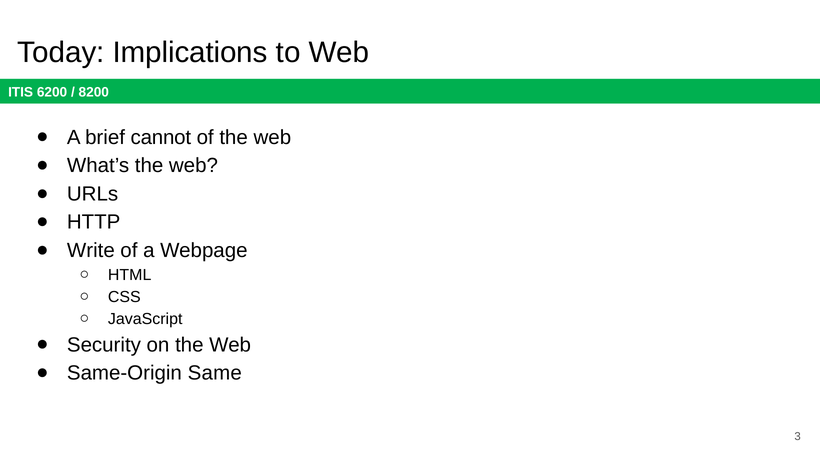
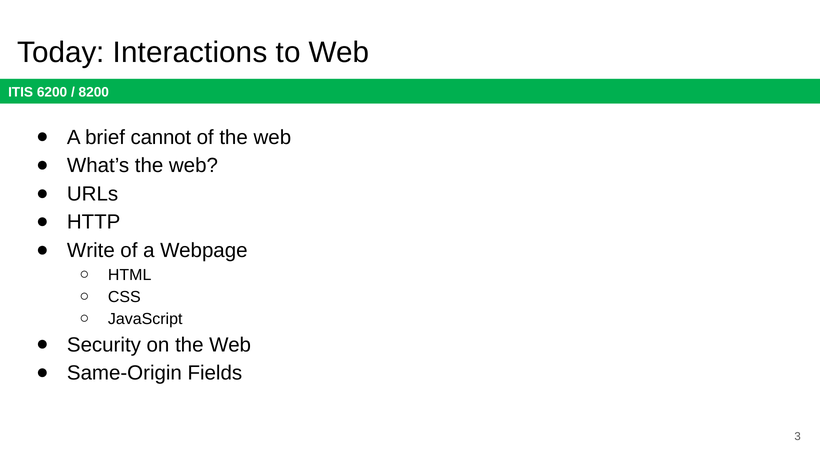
Implications: Implications -> Interactions (190, 52)
Same: Same -> Fields (215, 373)
